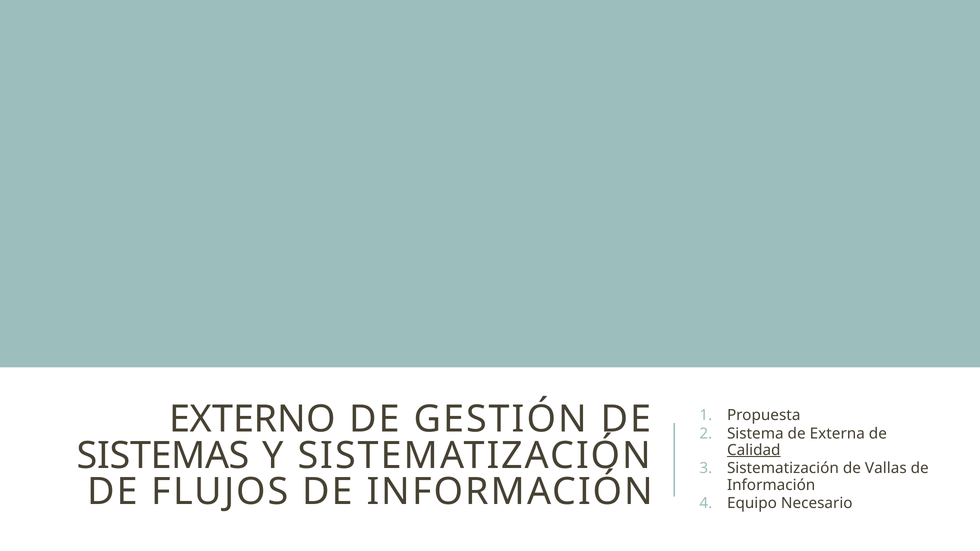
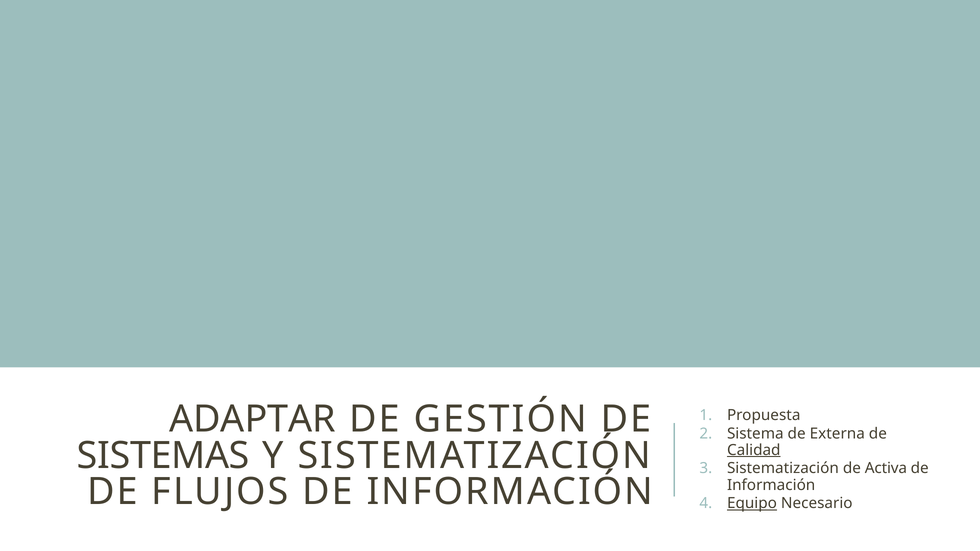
EXTERNO: EXTERNO -> ADAPTAR (252, 420)
Vallas: Vallas -> Activa (886, 469)
Equipo underline: none -> present (752, 504)
